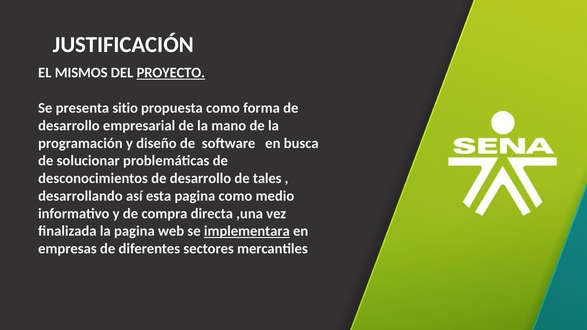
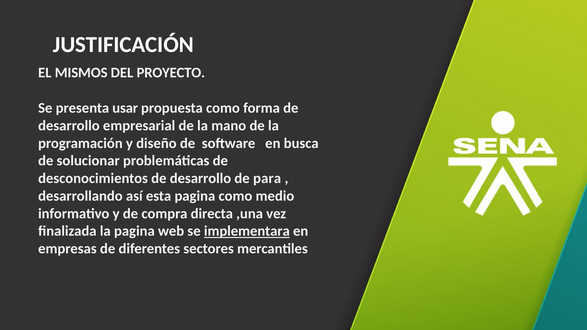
PROYECTO underline: present -> none (171, 73)
sitio: sitio -> usar (125, 108)
tales: tales -> para (267, 178)
